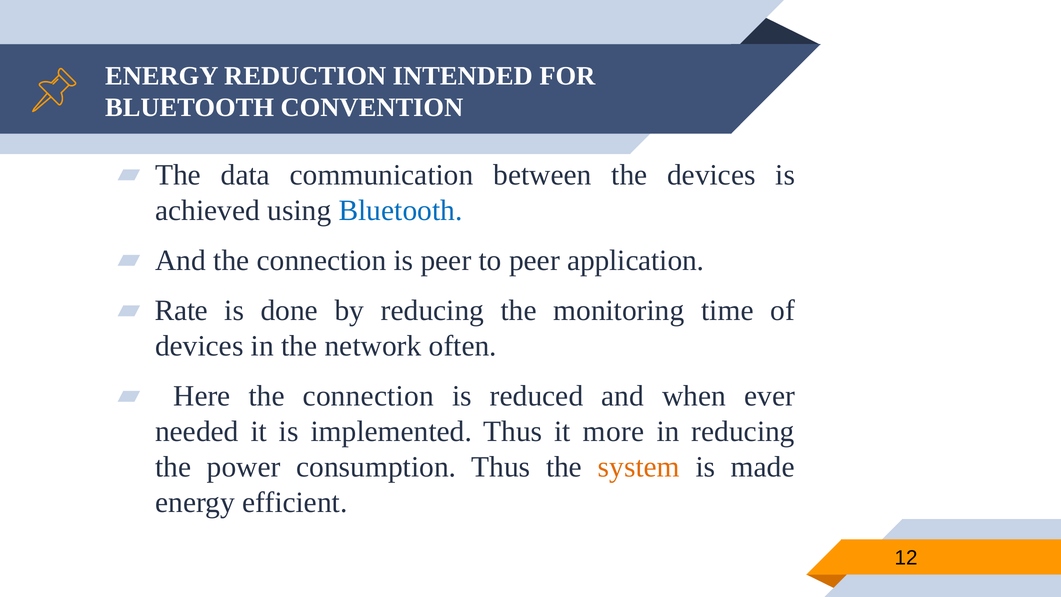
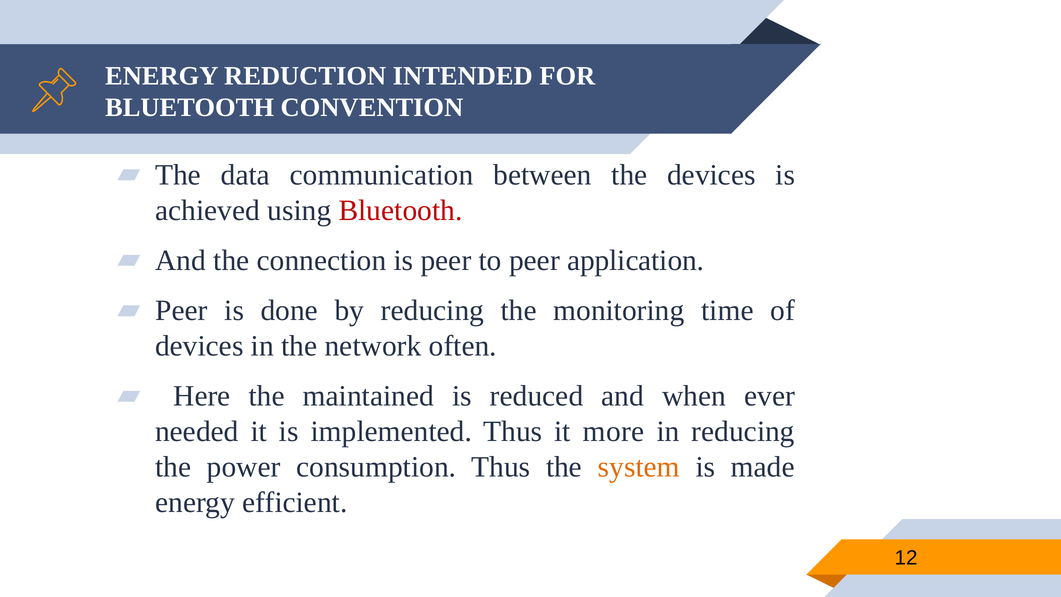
Bluetooth colour: blue -> red (401, 210)
Rate: Rate -> Peer (181, 311)
Here the connection: connection -> maintained (368, 396)
